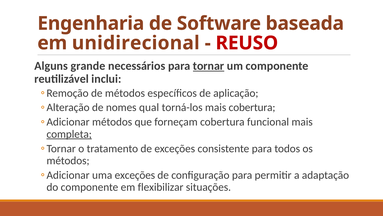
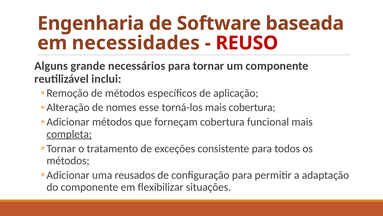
unidirecional: unidirecional -> necessidades (136, 43)
tornar underline: present -> none (209, 66)
qual: qual -> esse (149, 107)
uma exceções: exceções -> reusados (135, 175)
